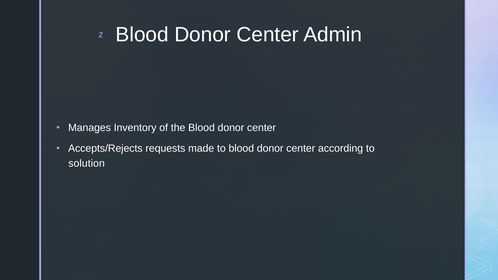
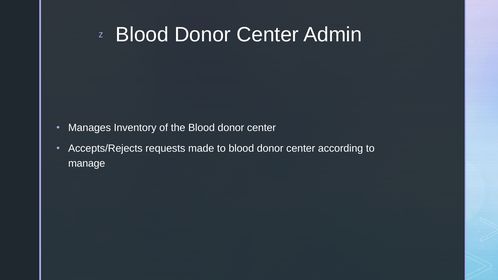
solution: solution -> manage (87, 164)
